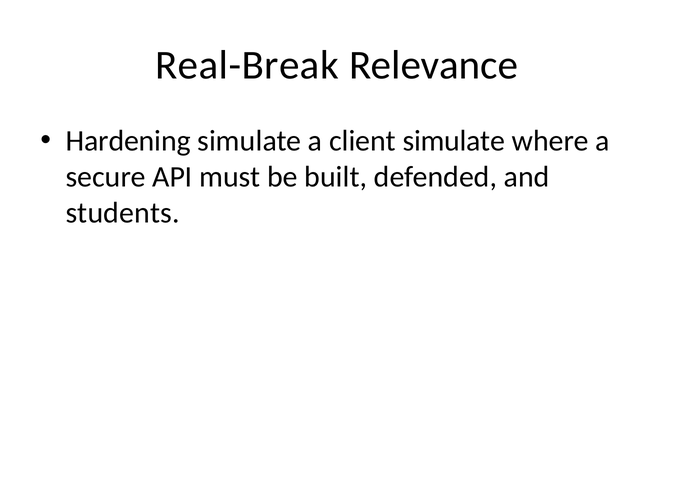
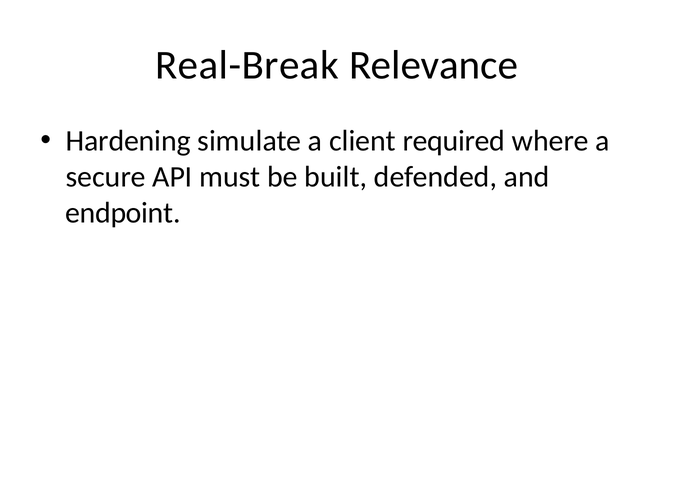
client simulate: simulate -> required (454, 141)
students: students -> endpoint (123, 213)
